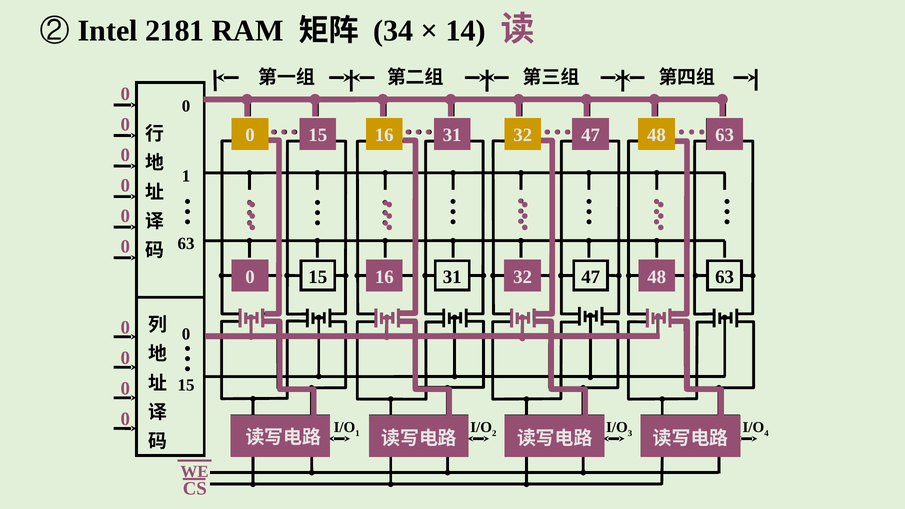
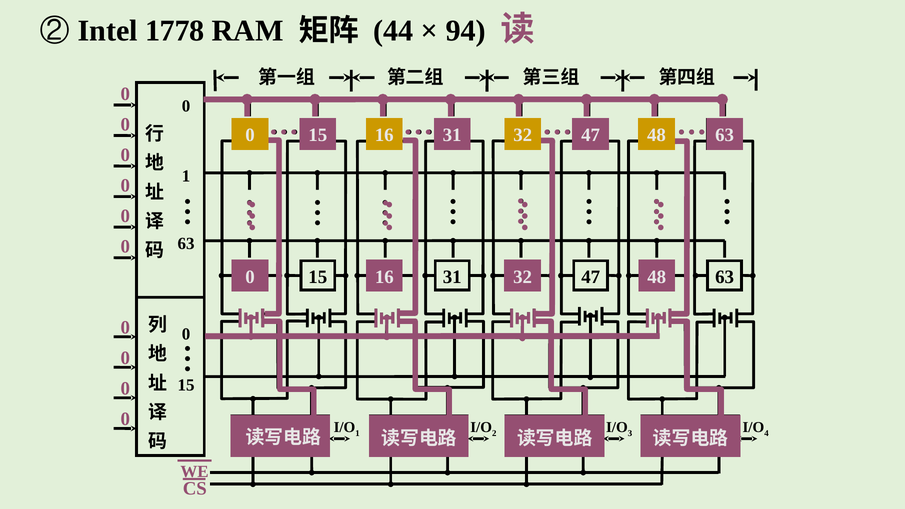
2181: 2181 -> 1778 (175, 31)
34: 34 -> 44 (393, 31)
14: 14 -> 94 (466, 31)
